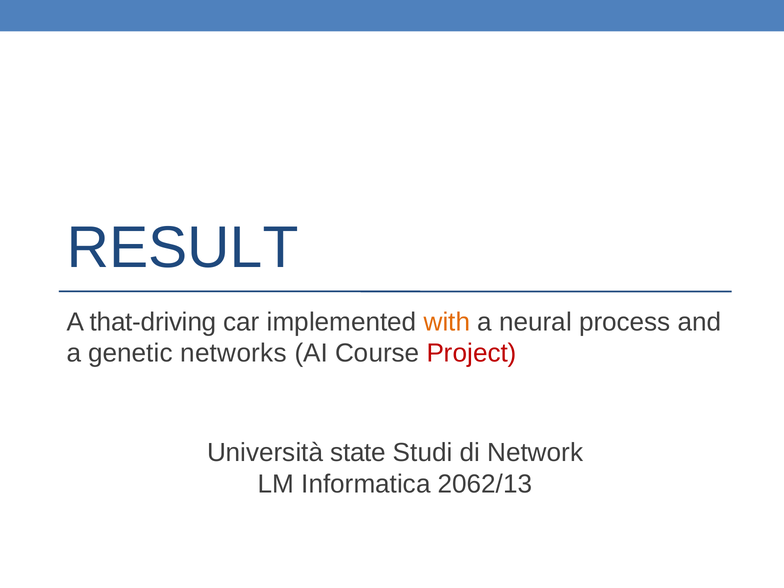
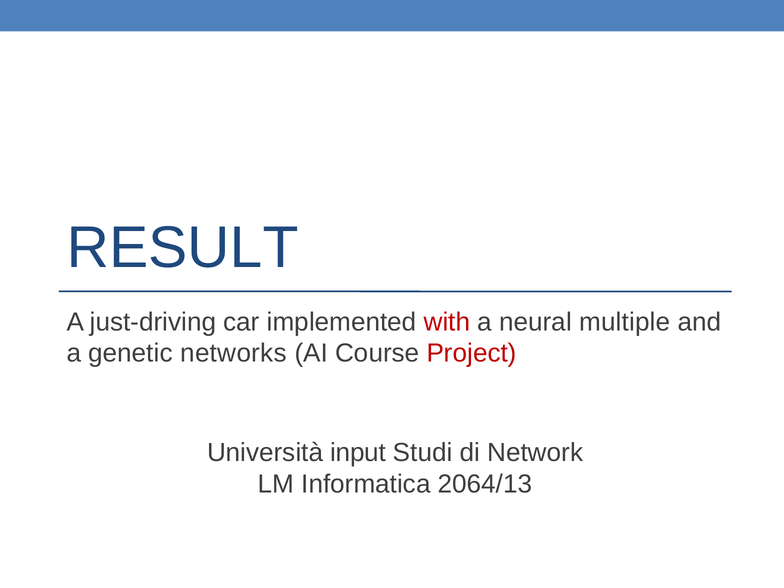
that-driving: that-driving -> just-driving (153, 322)
with colour: orange -> red (447, 322)
process: process -> multiple (625, 322)
state: state -> input (358, 453)
2062/13: 2062/13 -> 2064/13 (485, 484)
